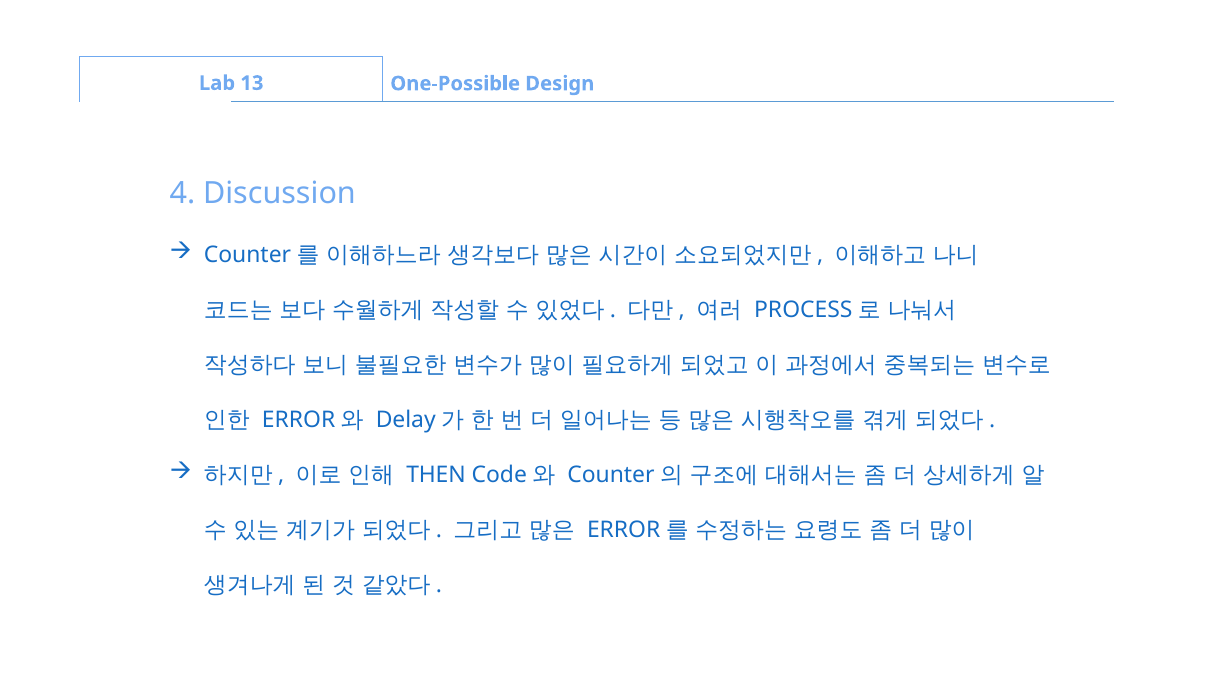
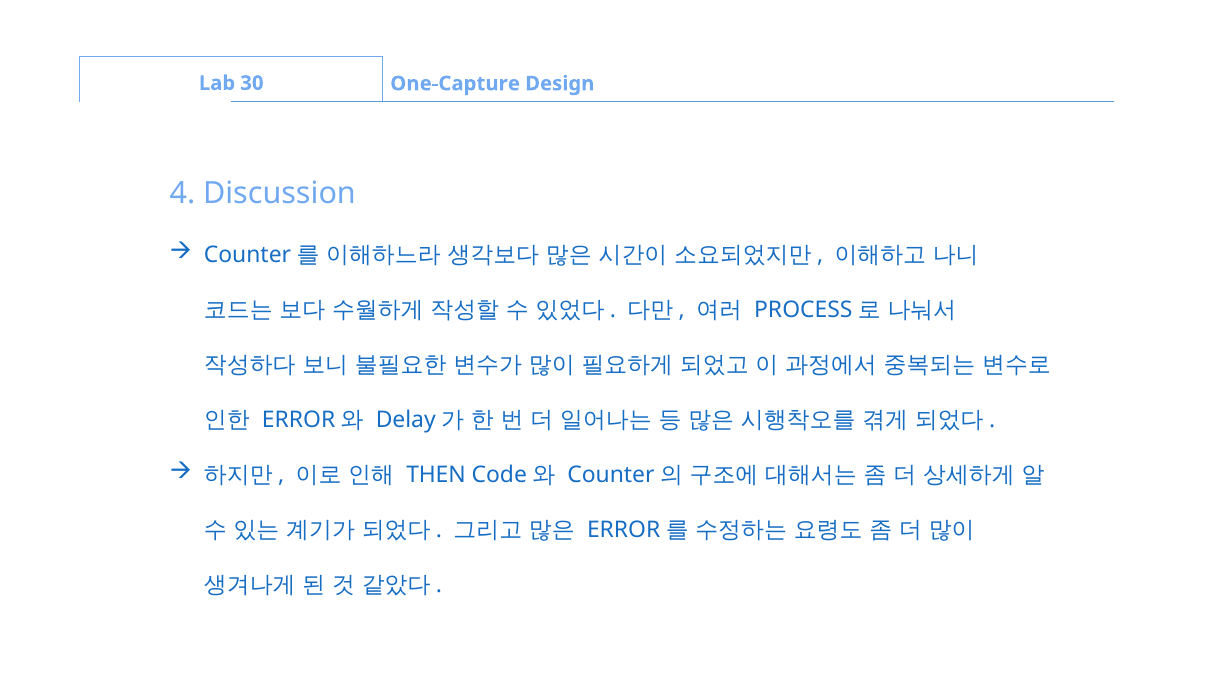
13: 13 -> 30 (252, 83)
One-Possible: One-Possible -> One-Capture (455, 84)
